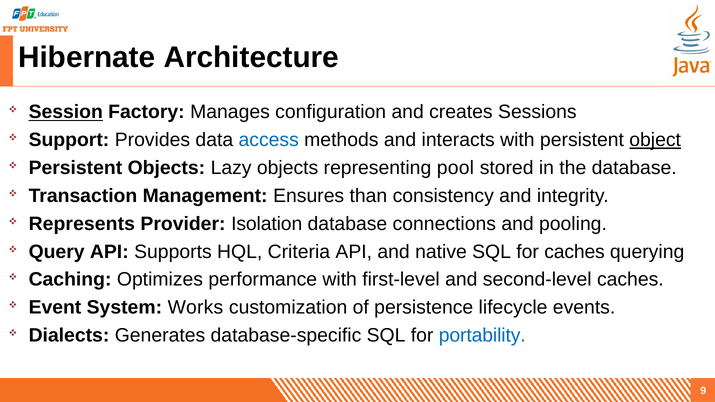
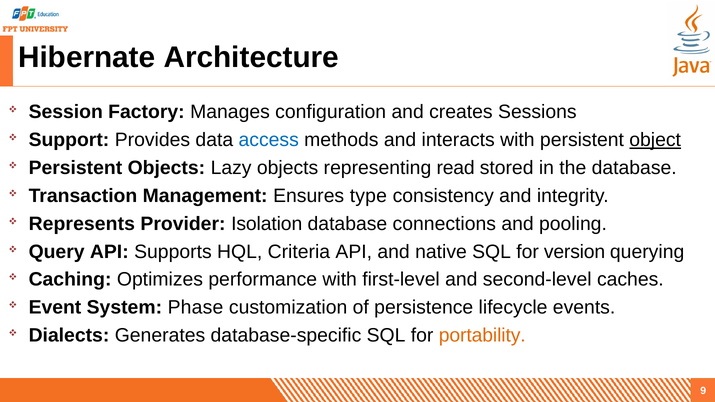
Session underline: present -> none (66, 112)
pool: pool -> read (456, 168)
than: than -> type (368, 196)
for caches: caches -> version (575, 252)
Works: Works -> Phase (195, 308)
portability colour: blue -> orange (482, 336)
